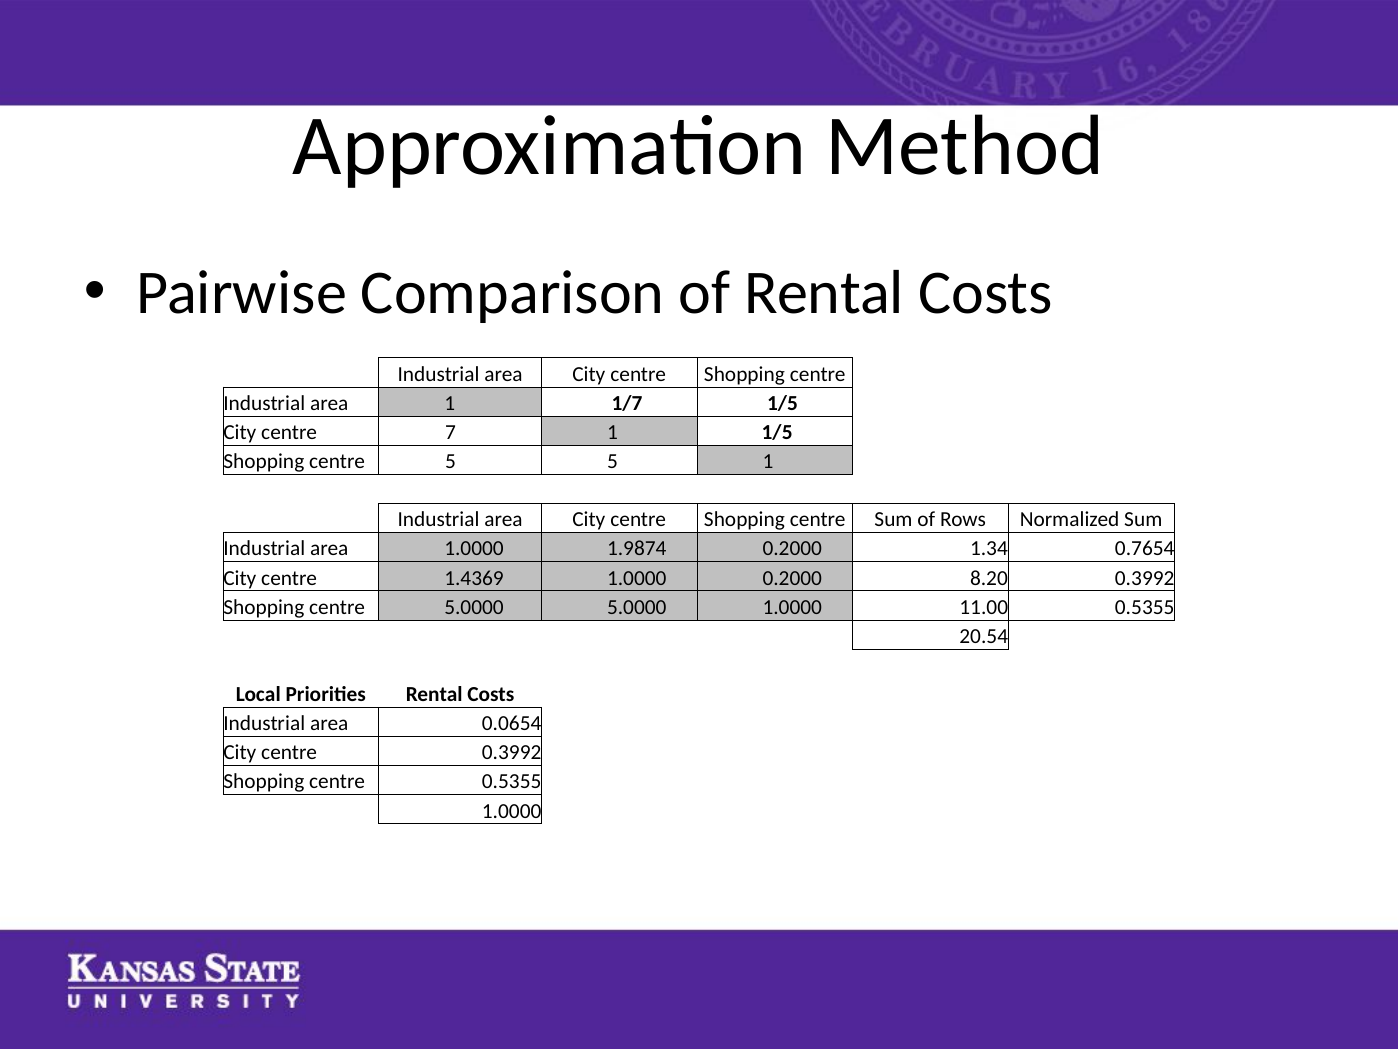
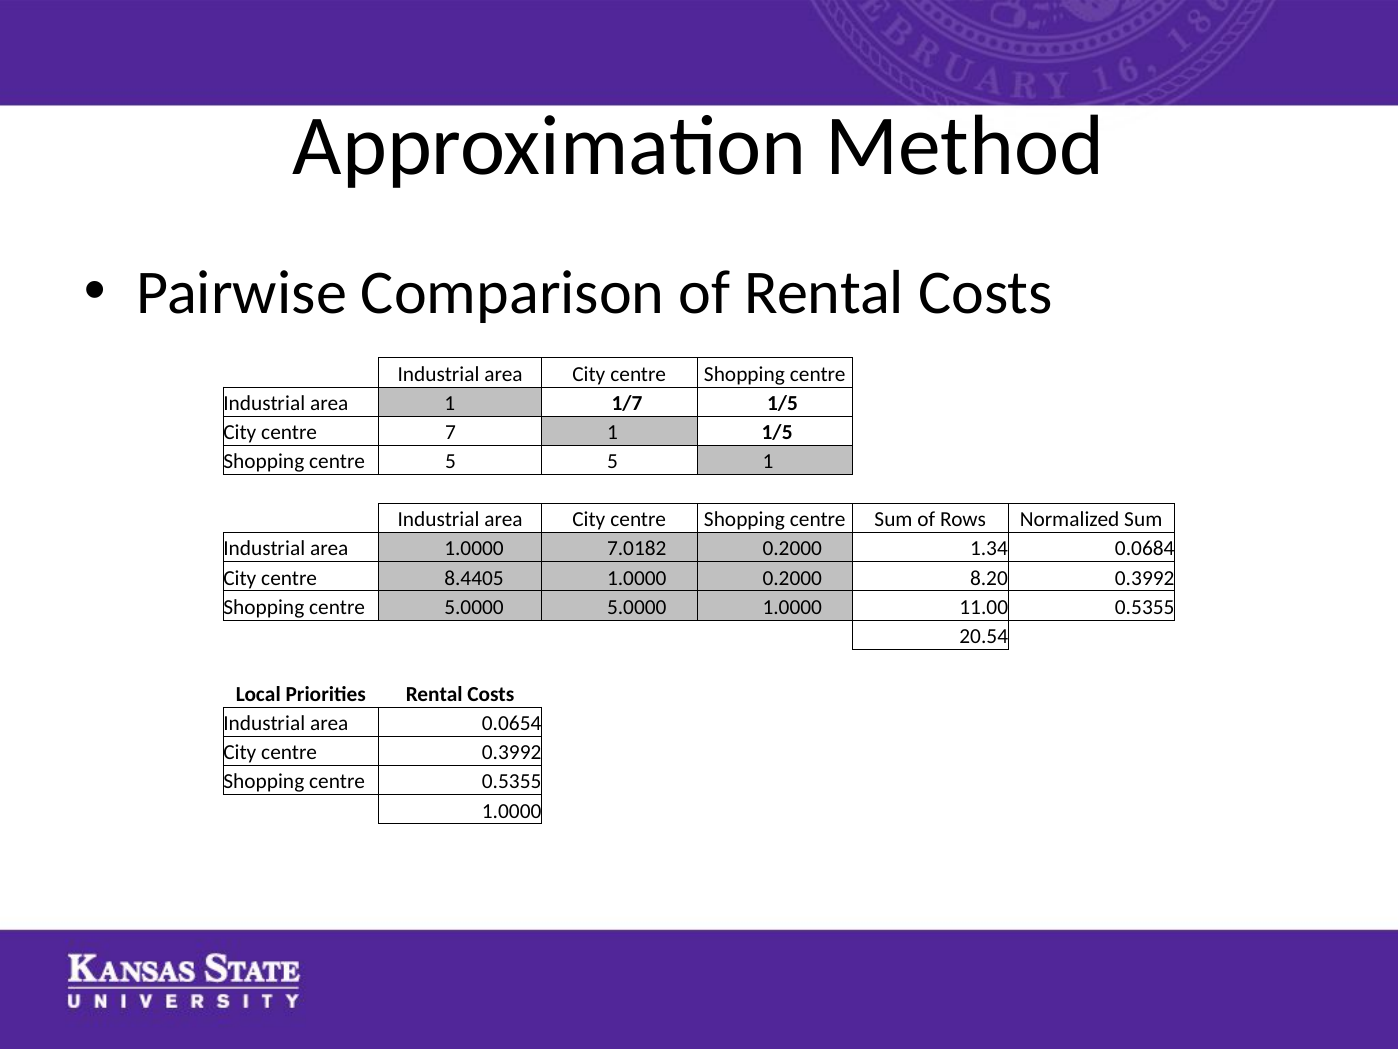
1.9874: 1.9874 -> 7.0182 (637, 549)
0.7654: 0.7654 -> 0.0684 (1145, 549)
1.4369: 1.4369 -> 8.4405 (474, 578)
